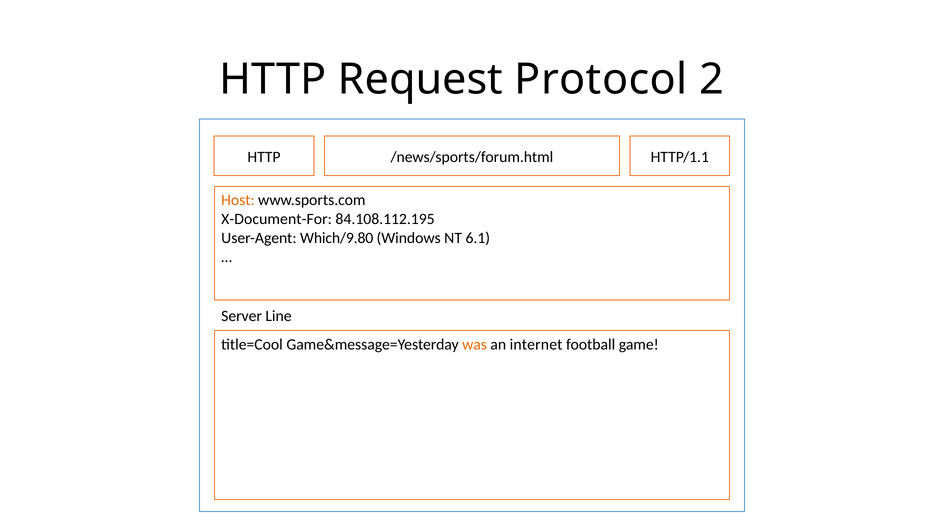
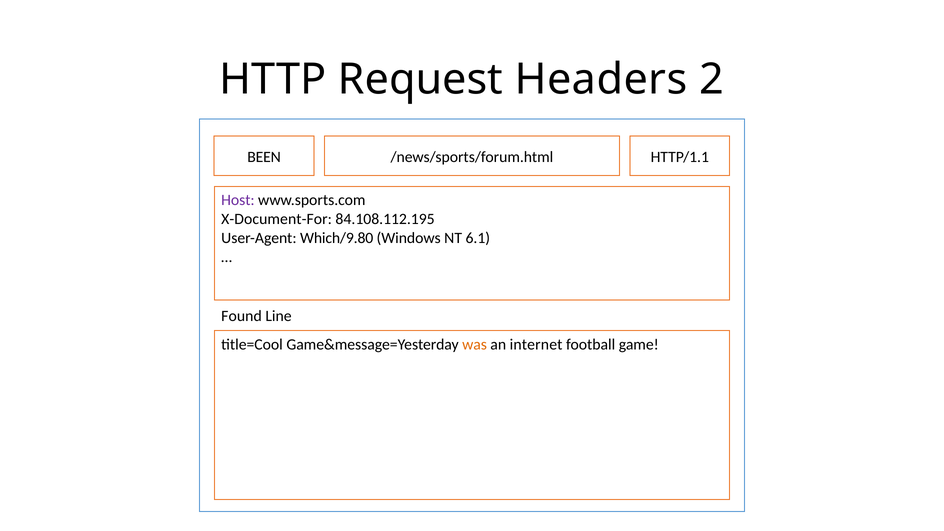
Protocol: Protocol -> Headers (601, 79)
HTTP: HTTP -> BEEN (264, 157)
Host colour: orange -> purple (238, 200)
Server: Server -> Found (242, 316)
